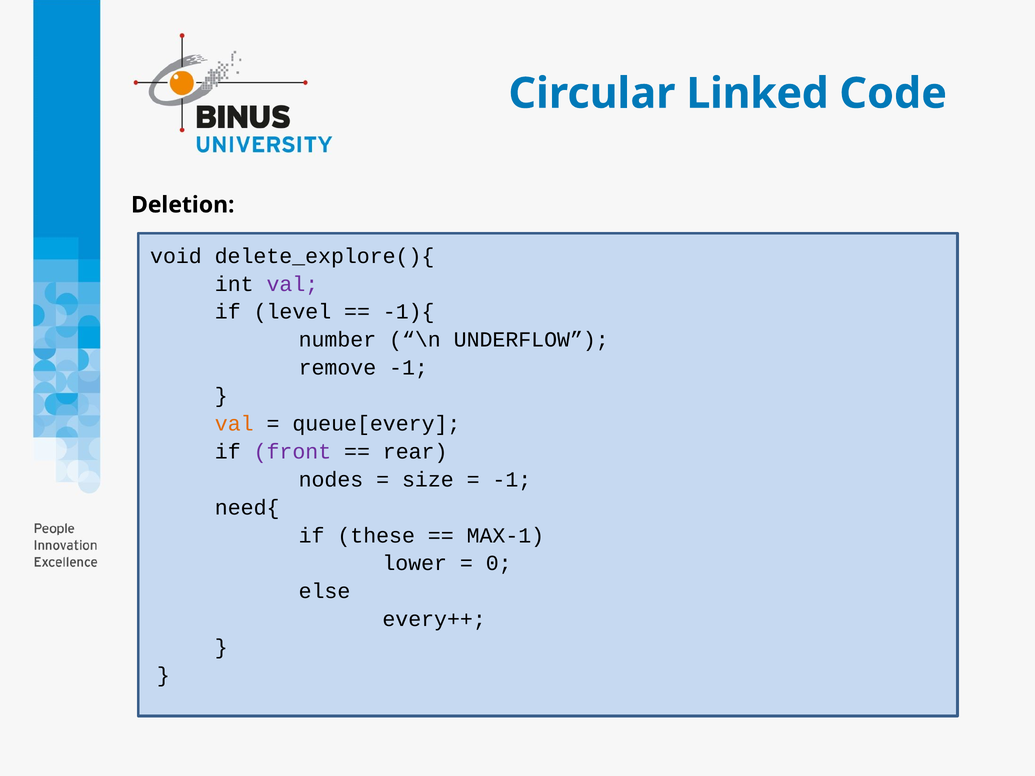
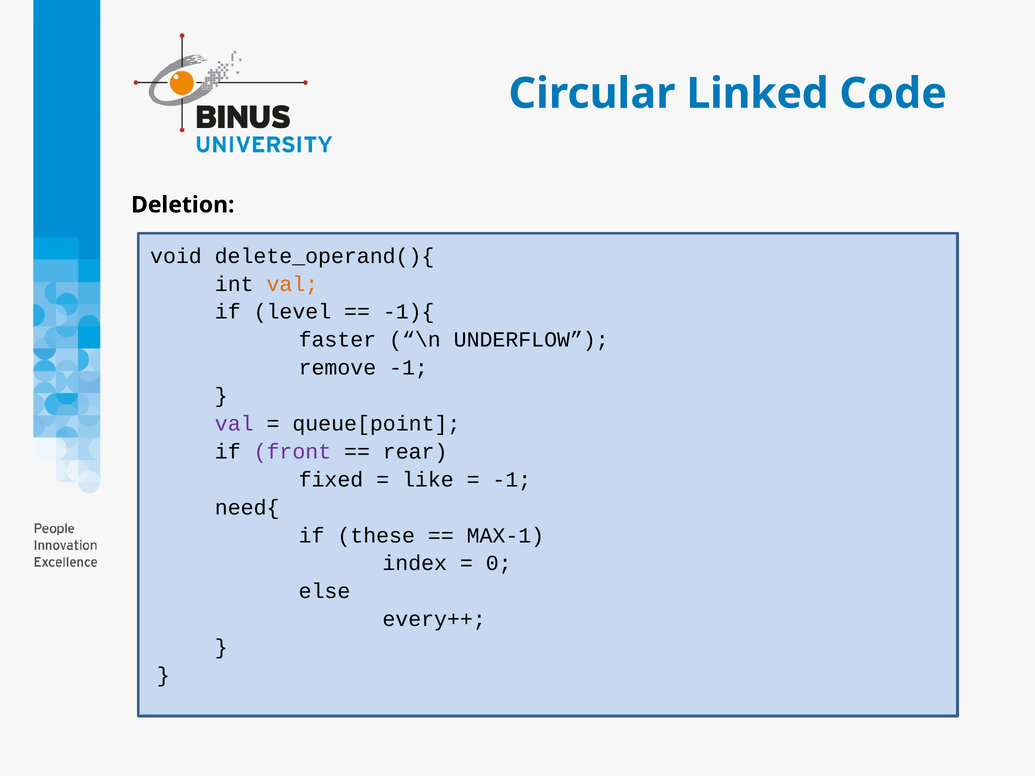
delete_explore(){: delete_explore(){ -> delete_operand(){ (325, 256)
val colour: purple -> orange (292, 284)
number: number -> faster (337, 340)
val colour: orange -> purple (234, 424)
queue[every: queue[every -> queue[point (376, 424)
nodes: nodes -> fixed (331, 480)
size: size -> like (428, 480)
lower: lower -> index (415, 564)
